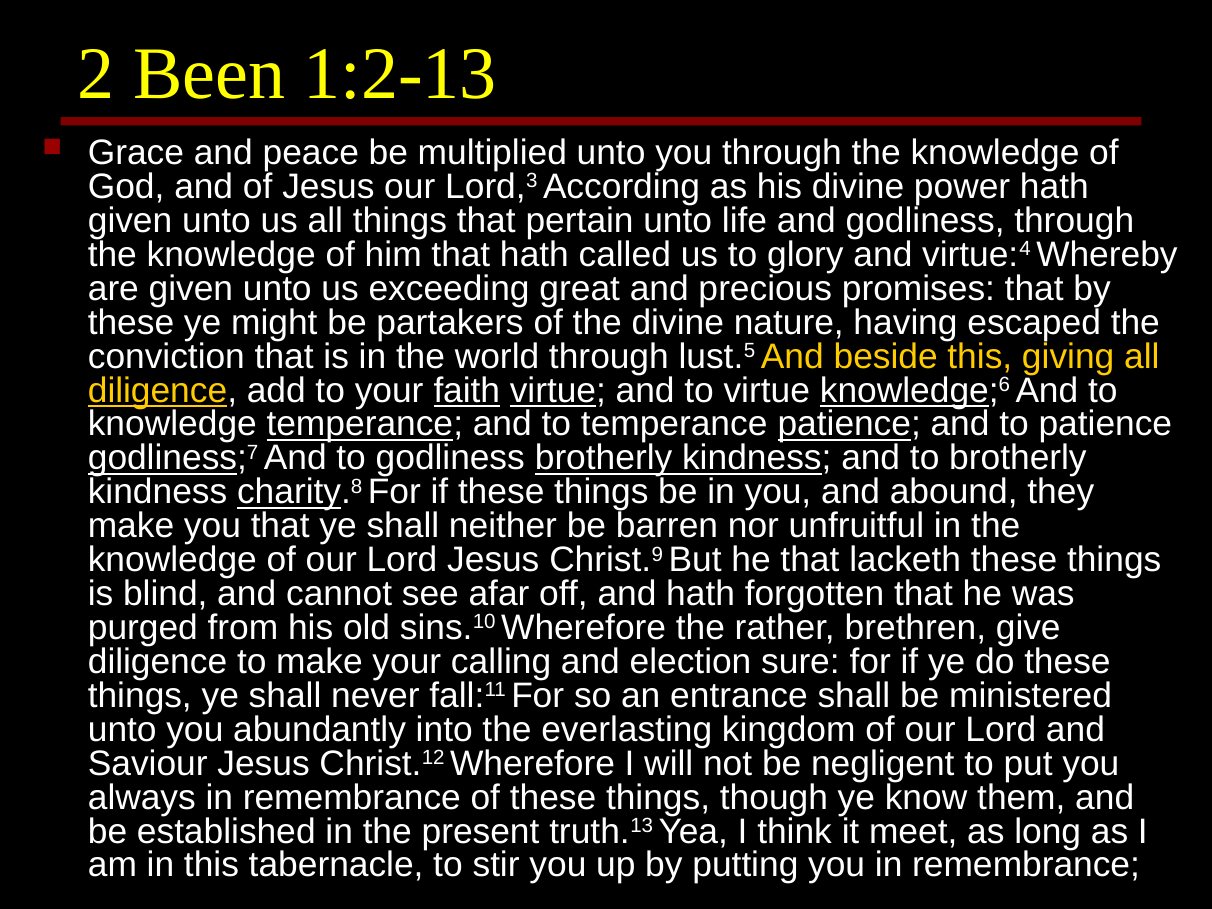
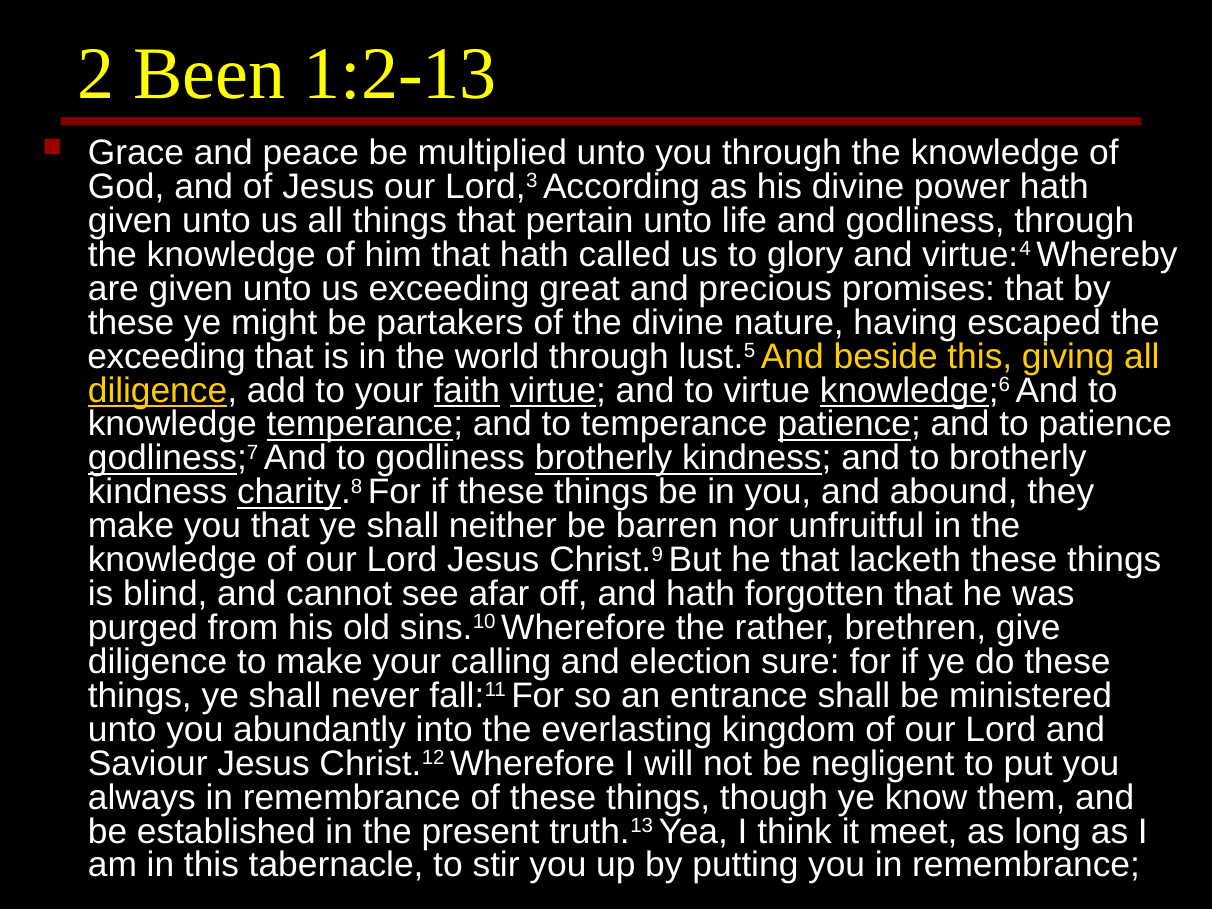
conviction: conviction -> exceeding (167, 356)
